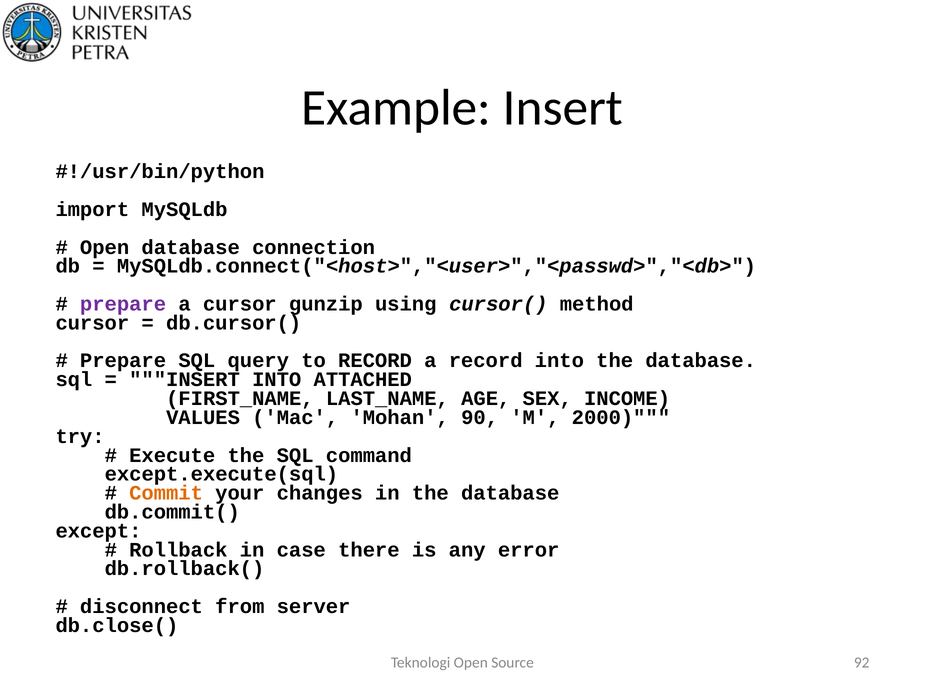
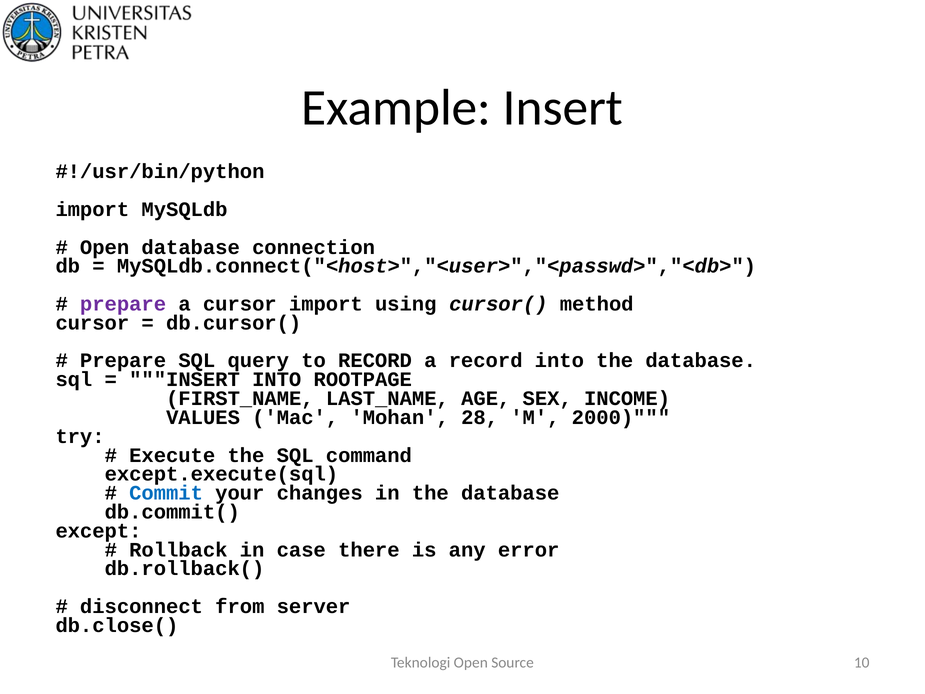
cursor gunzip: gunzip -> import (326, 304)
ATTACHED: ATTACHED -> ROOTPAGE (363, 379)
90: 90 -> 28 (480, 417)
Commit colour: orange -> blue (166, 493)
92: 92 -> 10 (862, 662)
